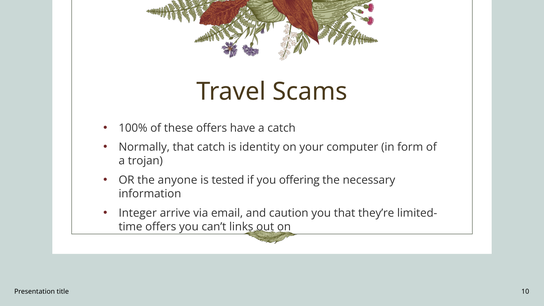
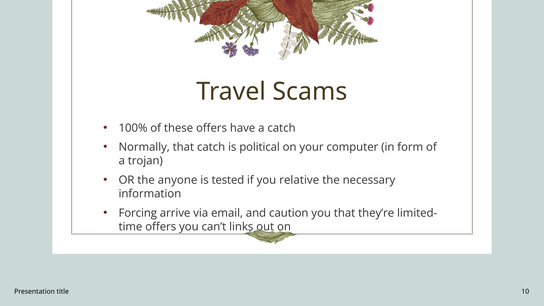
identity: identity -> political (260, 147)
offering: offering -> relative (299, 180)
Integer: Integer -> Forcing (138, 213)
